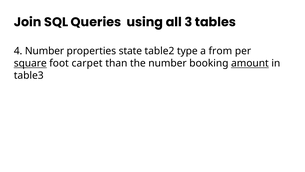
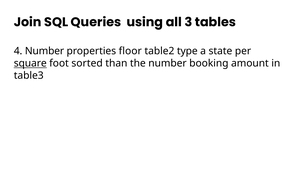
state: state -> floor (130, 51)
from: from -> state (220, 51)
carpet: carpet -> sorted (87, 63)
amount underline: present -> none (250, 63)
